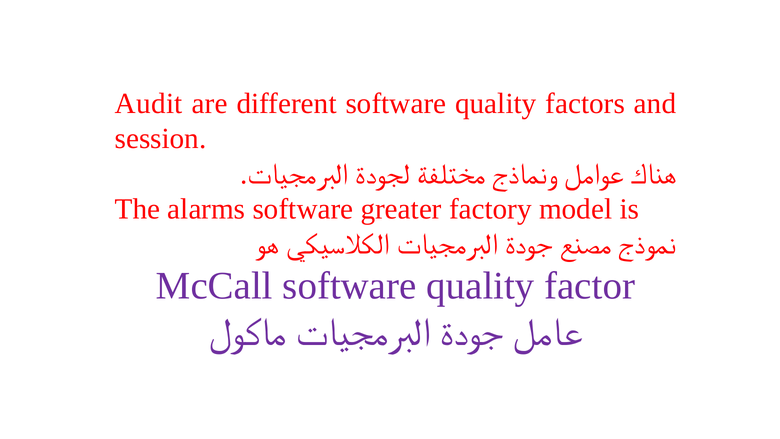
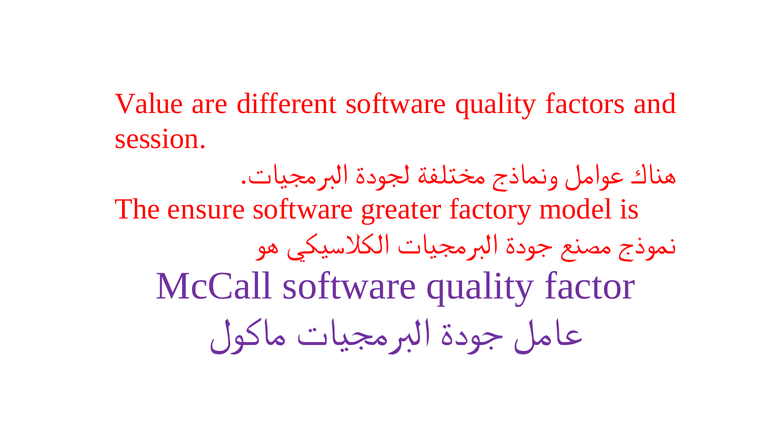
Audit: Audit -> Value (149, 104)
alarms: alarms -> ensure (206, 209)
